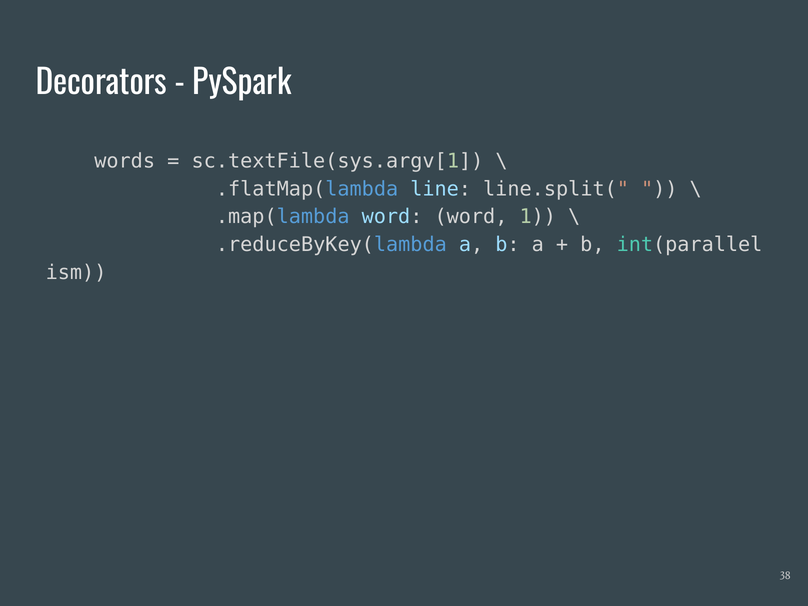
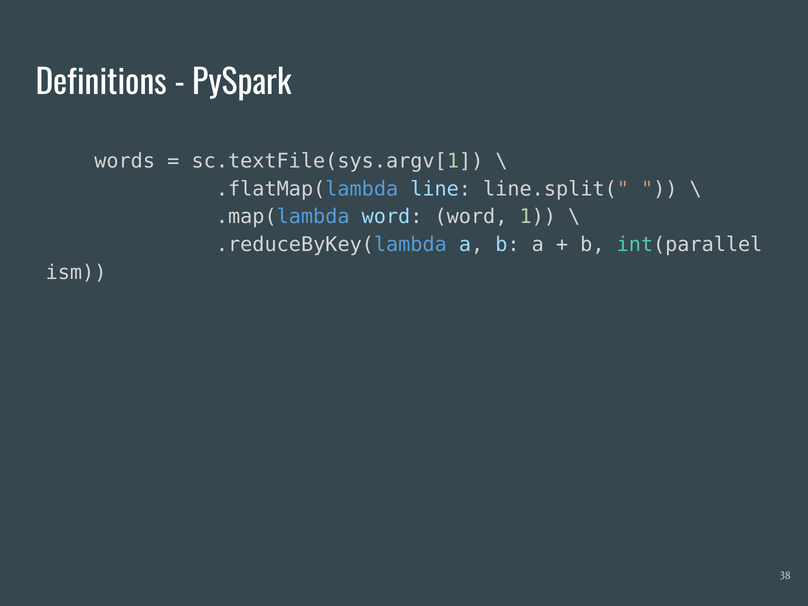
Decorators: Decorators -> Definitions (101, 83)
